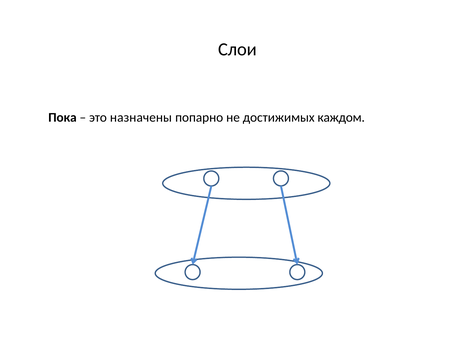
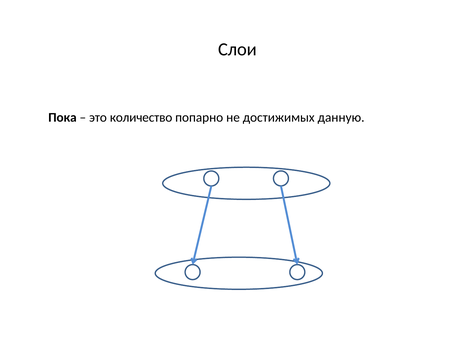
назначены: назначены -> количество (141, 117)
каждом: каждом -> данную (341, 117)
